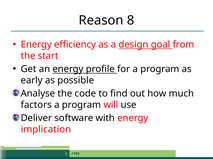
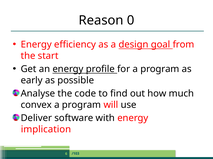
8: 8 -> 0 (131, 20)
factors: factors -> convex (36, 105)
